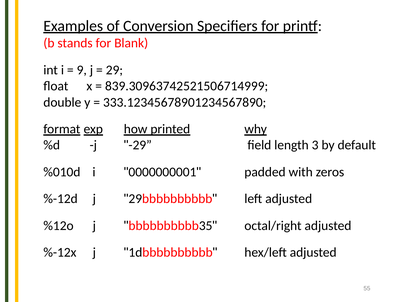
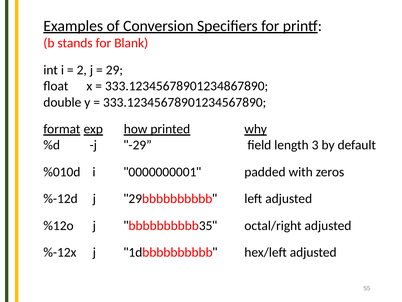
9: 9 -> 2 (82, 70)
839.30963742521506714999: 839.30963742521506714999 -> 333.12345678901234867890 (187, 86)
